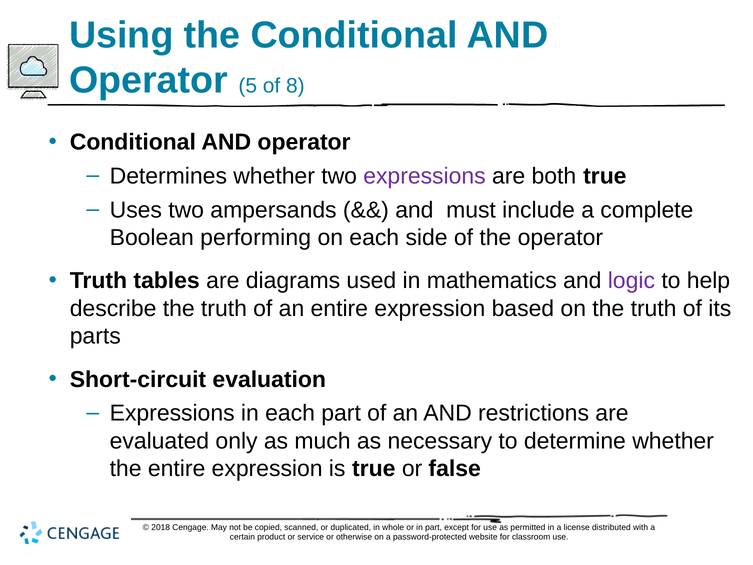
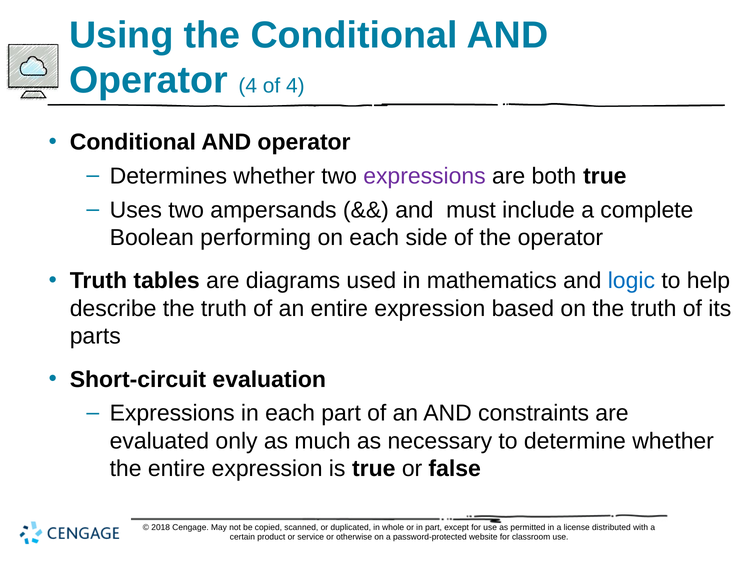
Operator 5: 5 -> 4 (248, 86)
of 8: 8 -> 4 (295, 86)
logic colour: purple -> blue (631, 281)
restrictions: restrictions -> constraints (534, 413)
